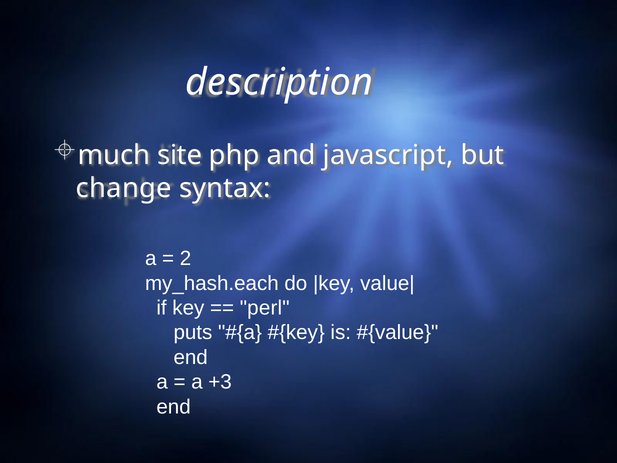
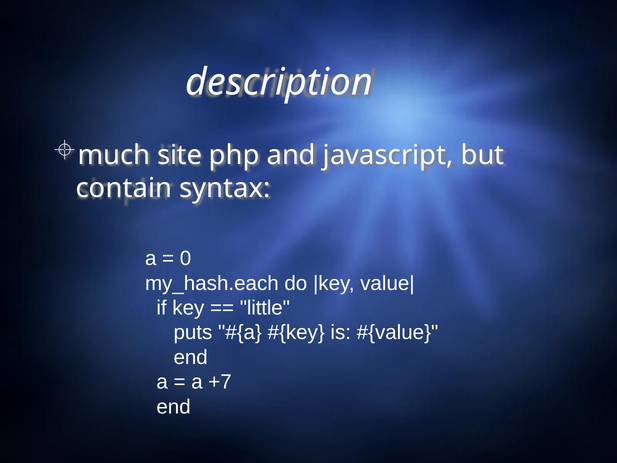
change: change -> contain (124, 188)
2: 2 -> 0 (186, 258)
perl: perl -> little (265, 308)
+3: +3 -> +7 (220, 382)
